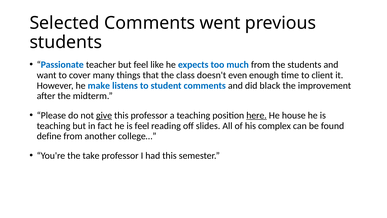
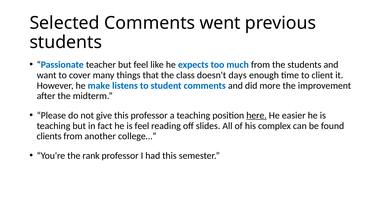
even: even -> days (238, 75)
black: black -> more (270, 85)
give underline: present -> none (104, 115)
house: house -> easier (294, 115)
define: define -> clients (49, 136)
take: take -> rank (91, 155)
